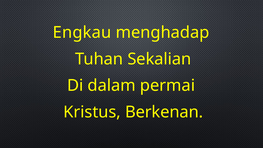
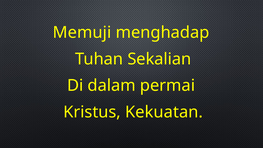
Engkau: Engkau -> Memuji (82, 32)
Berkenan: Berkenan -> Kekuatan (164, 112)
